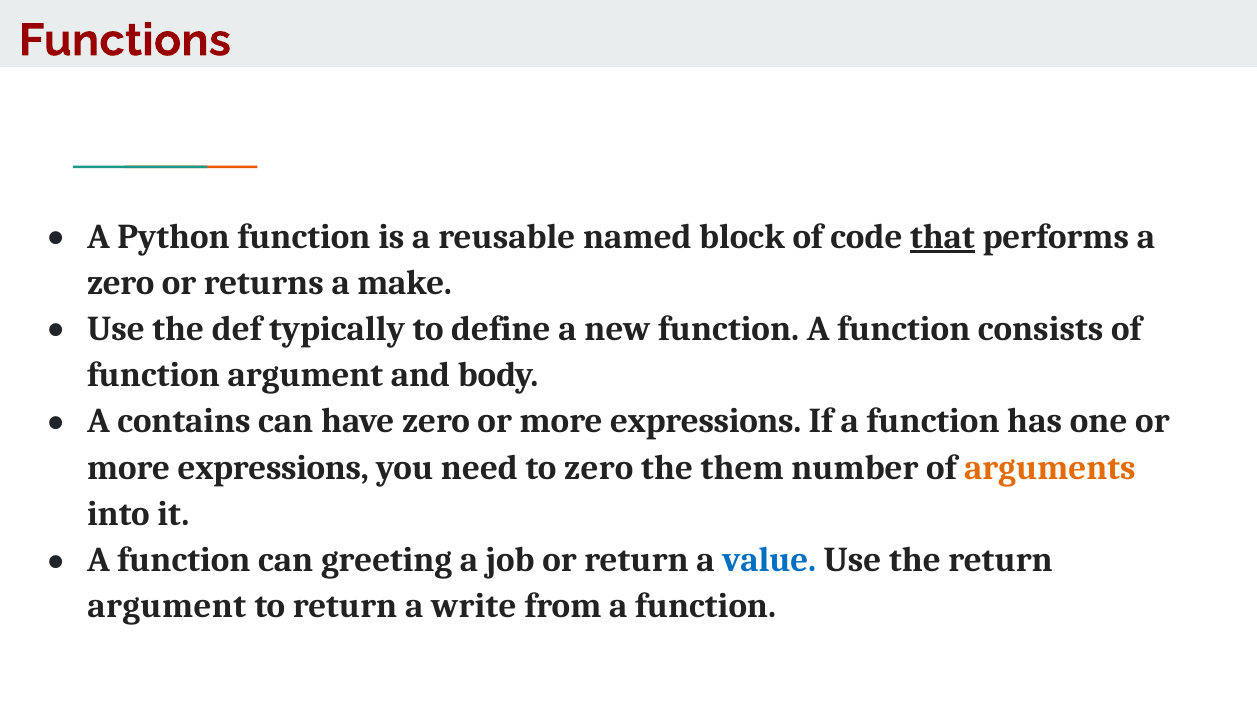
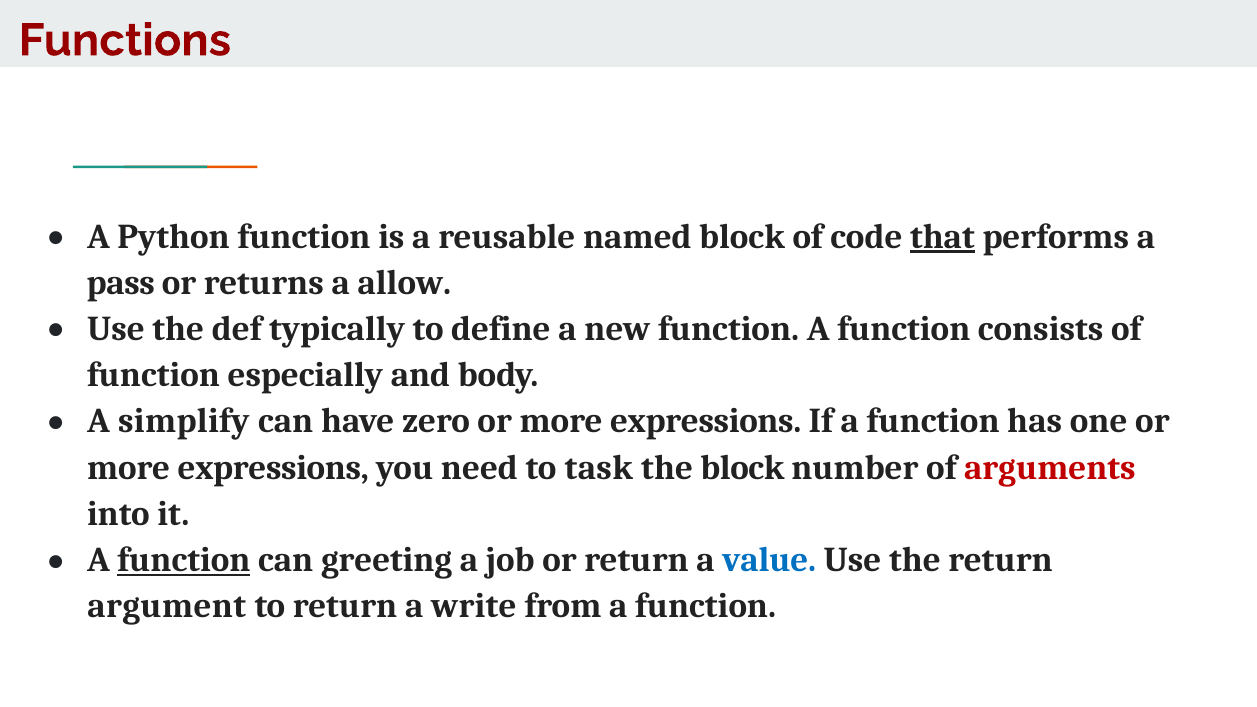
zero: zero -> pass (121, 283)
make: make -> allow (404, 283)
function argument: argument -> especially (305, 375)
contains: contains -> simplify (184, 421)
to zero: zero -> task (599, 468)
the them: them -> block (742, 468)
arguments colour: orange -> red (1050, 468)
function underline: none -> present (184, 560)
